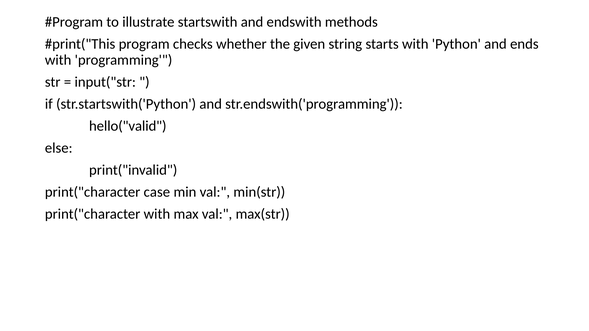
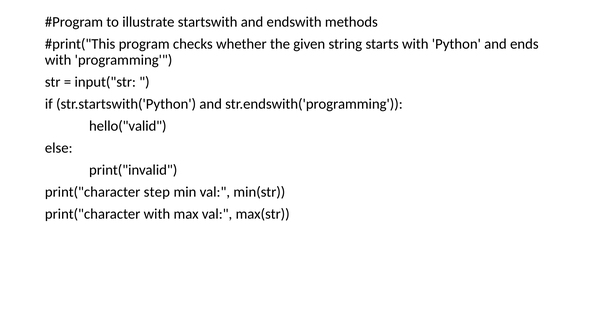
case: case -> step (157, 192)
